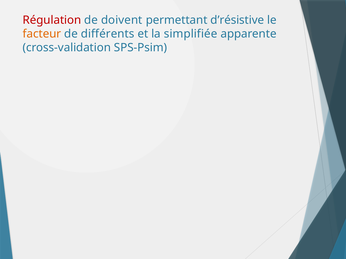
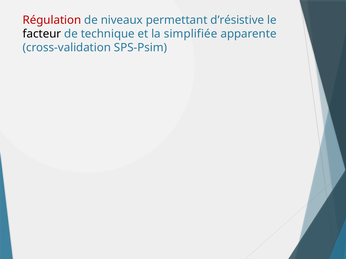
doivent: doivent -> niveaux (122, 20)
facteur colour: orange -> black (42, 34)
différents: différents -> technique (108, 34)
